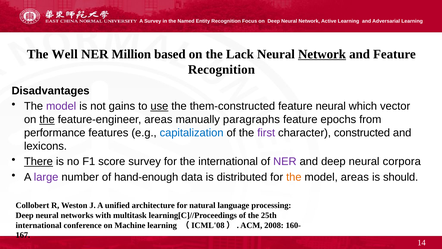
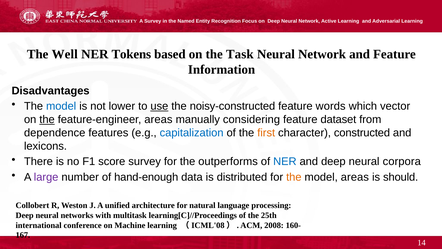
Million: Million -> Tokens (131, 54)
Lack: Lack -> Task (240, 54)
Network underline: present -> none (322, 54)
Recognition: Recognition -> Information (222, 70)
model colour: purple -> blue (61, 106)
gains: gains -> lower (122, 106)
them-constructed: them-constructed -> noisy-constructed (232, 106)
feature neural: neural -> words (331, 106)
paragraphs: paragraphs -> considering (251, 119)
epochs: epochs -> dataset (338, 119)
performance: performance -> dependence (55, 133)
first colour: purple -> orange (266, 133)
There underline: present -> none (38, 161)
the international: international -> outperforms (228, 161)
NER colour: purple -> blue (285, 161)
